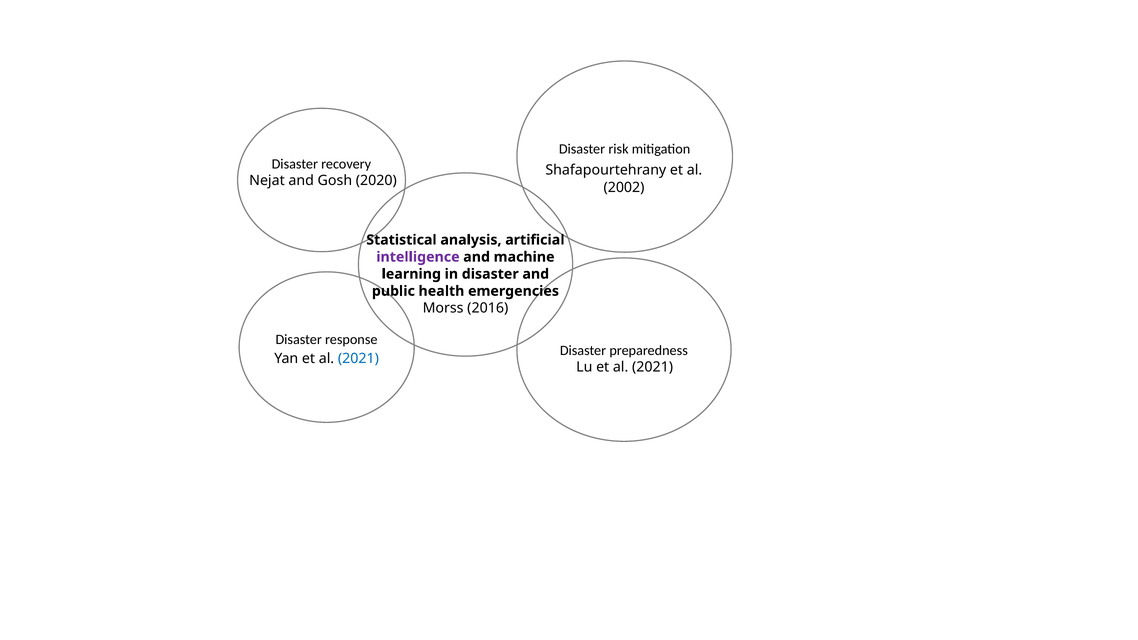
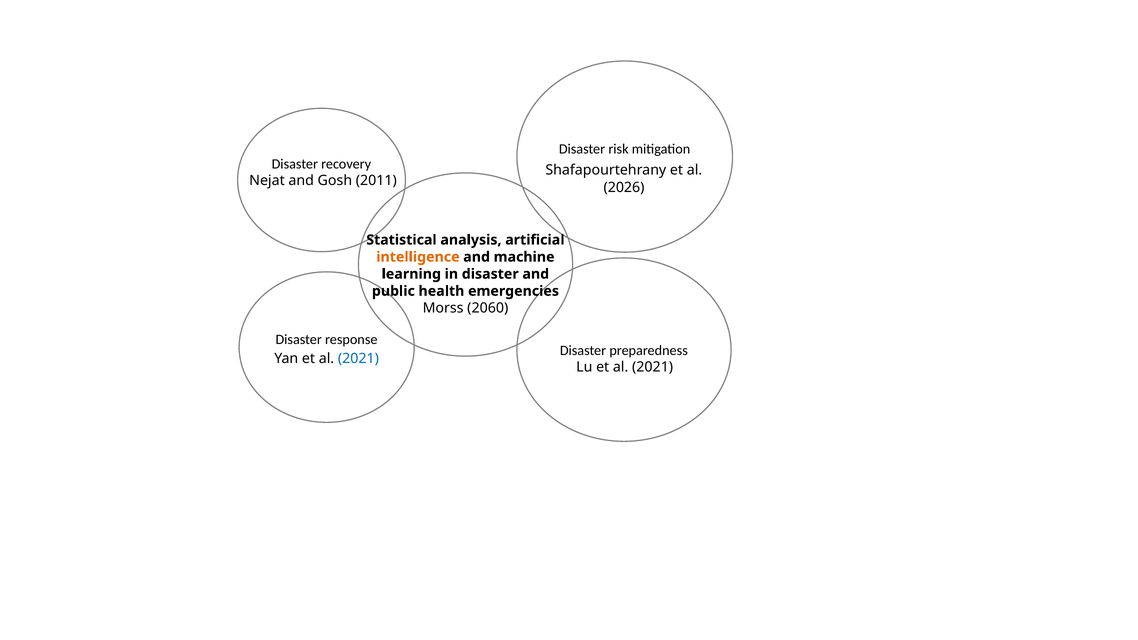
2020: 2020 -> 2011 (376, 181)
2002: 2002 -> 2026 (624, 187)
intelligence colour: purple -> orange (418, 257)
2016: 2016 -> 2060 (488, 308)
